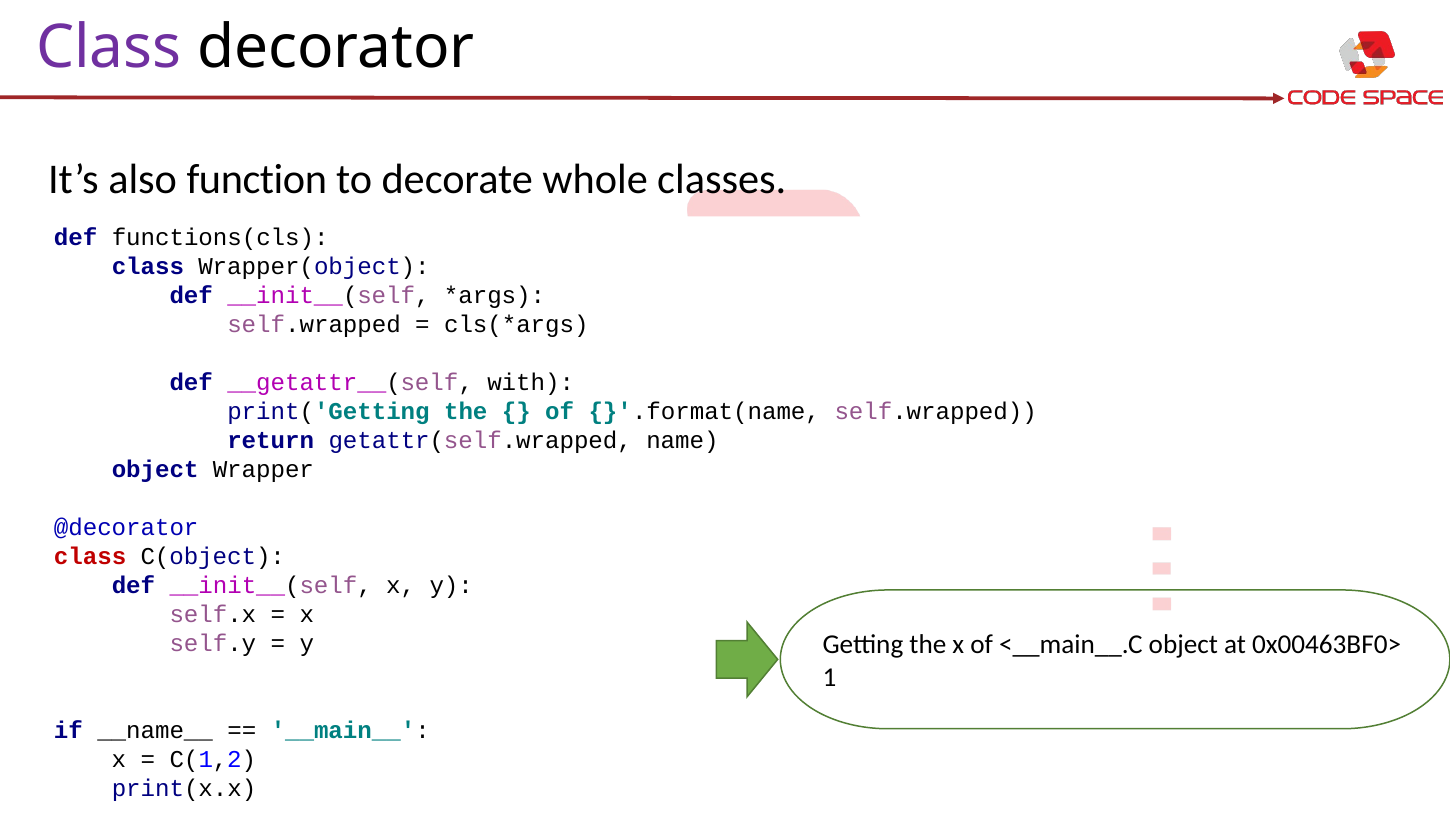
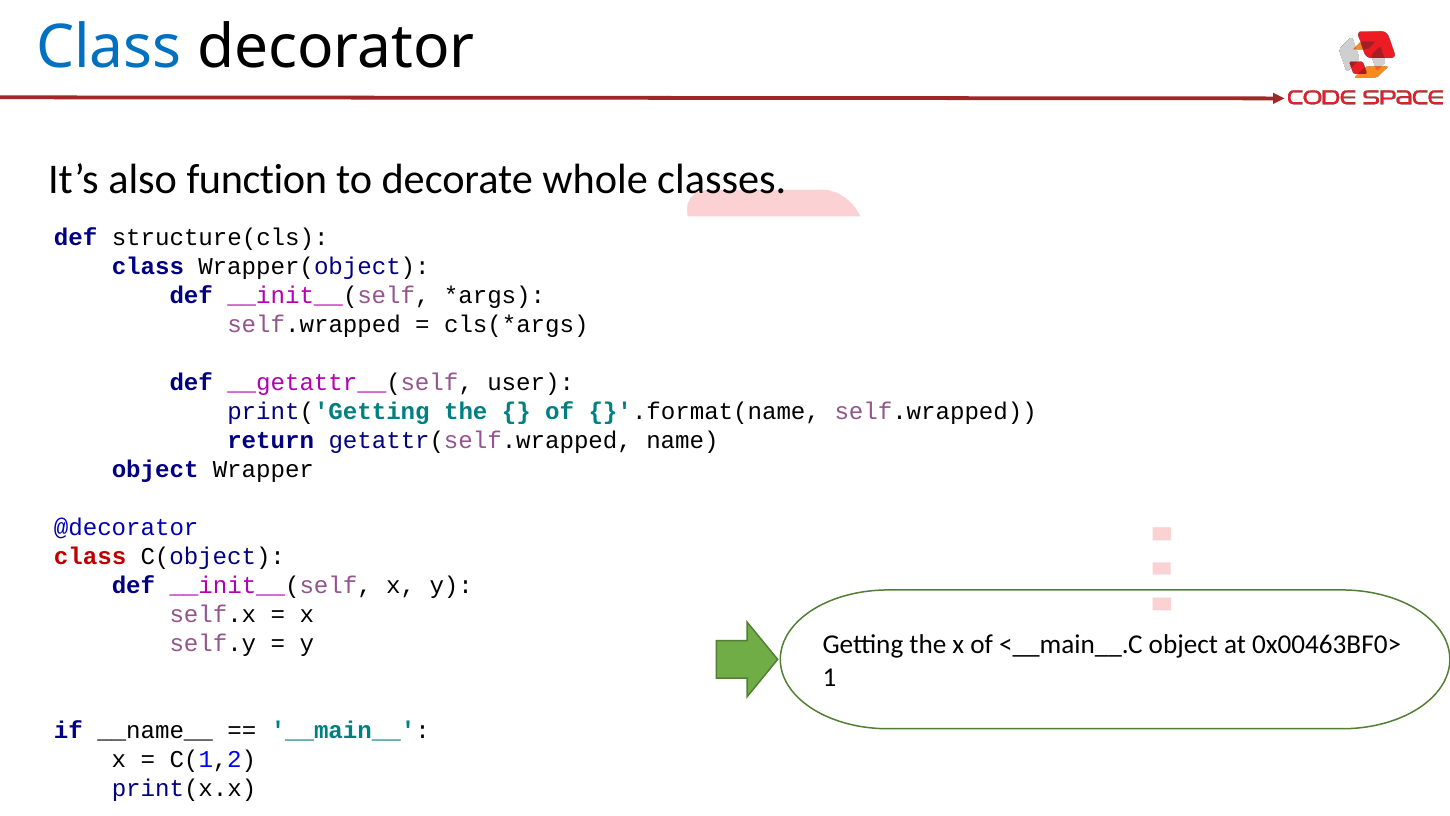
Class colour: purple -> blue (109, 48)
functions(cls: functions(cls -> structure(cls (220, 238)
with: with -> user (531, 383)
